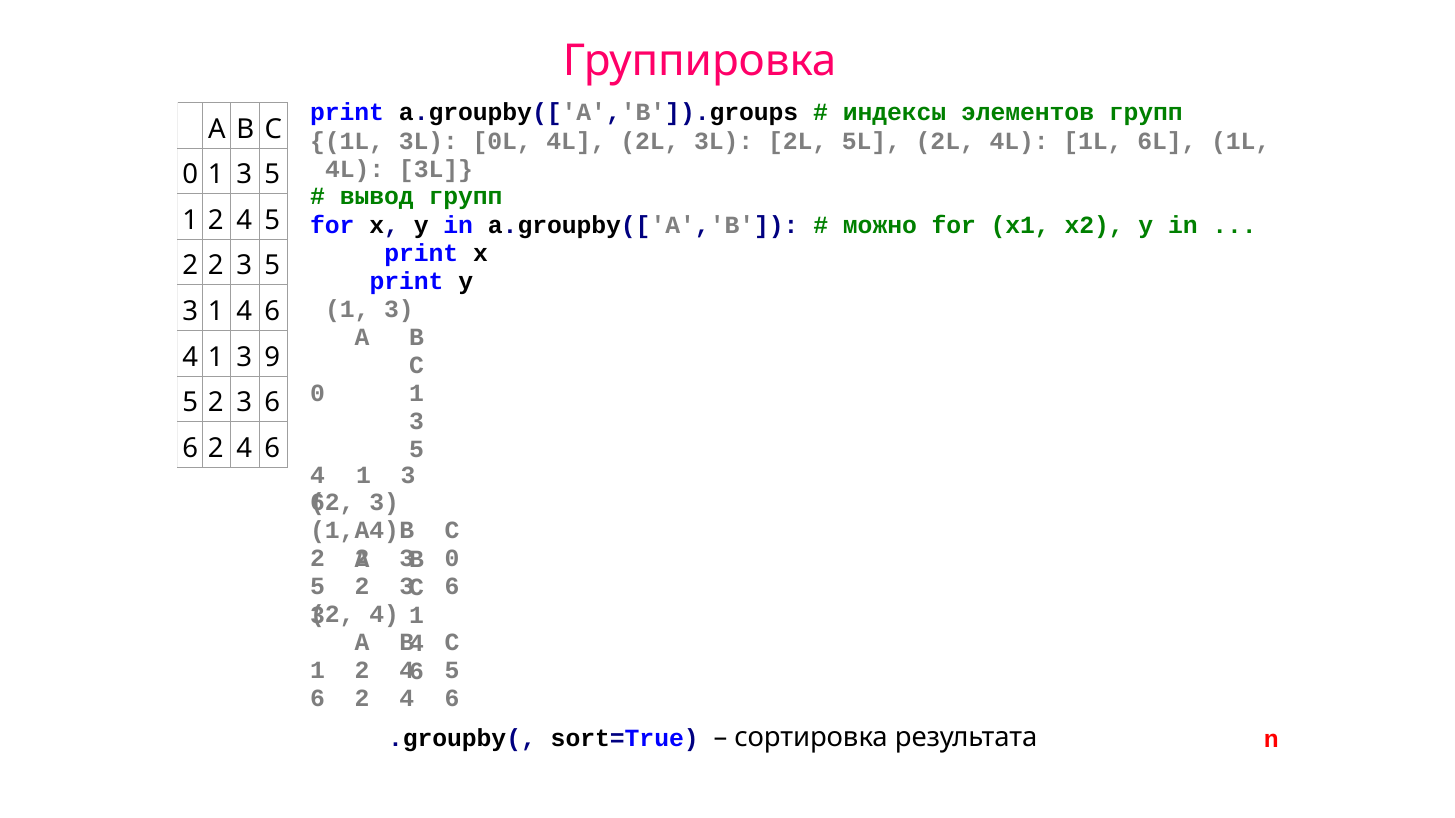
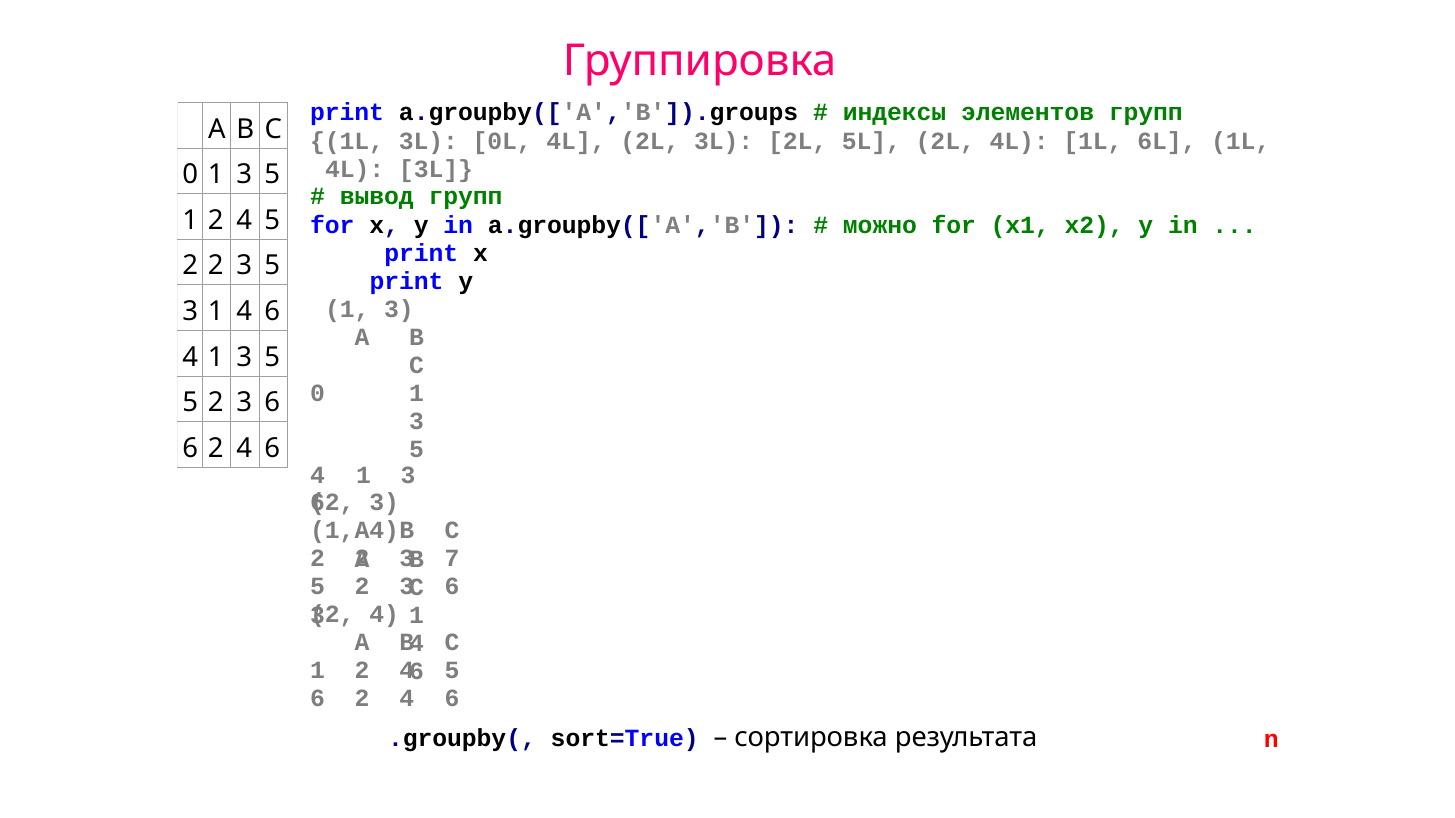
4 1 3 9: 9 -> 5 (272, 357)
3 0: 0 -> 7 (452, 559)
